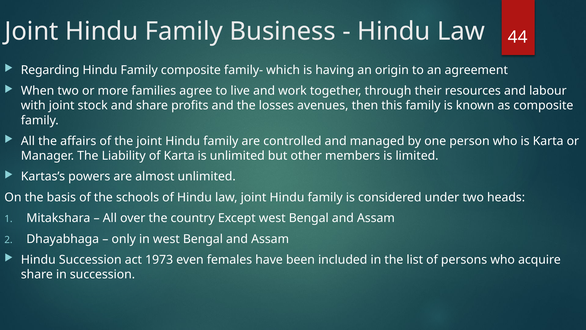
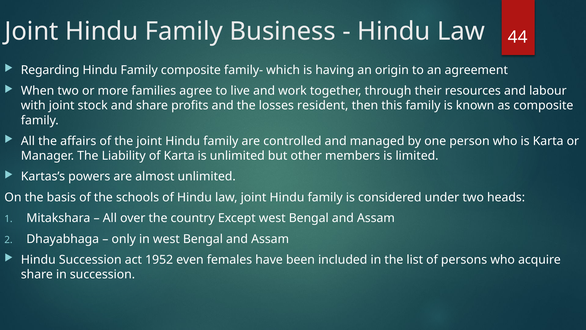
avenues: avenues -> resident (323, 105)
1973: 1973 -> 1952 (159, 260)
